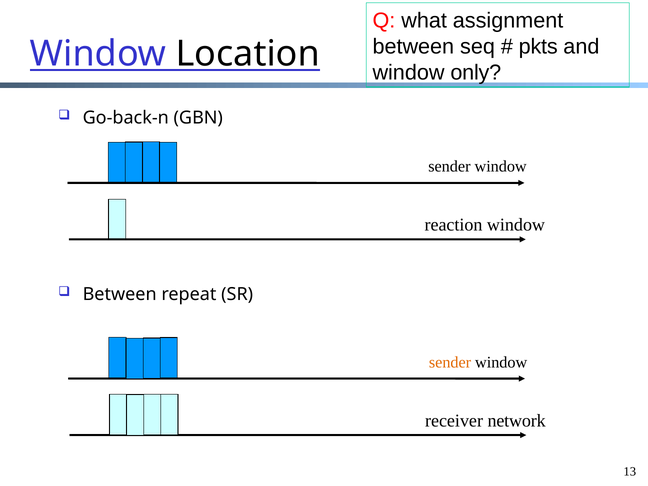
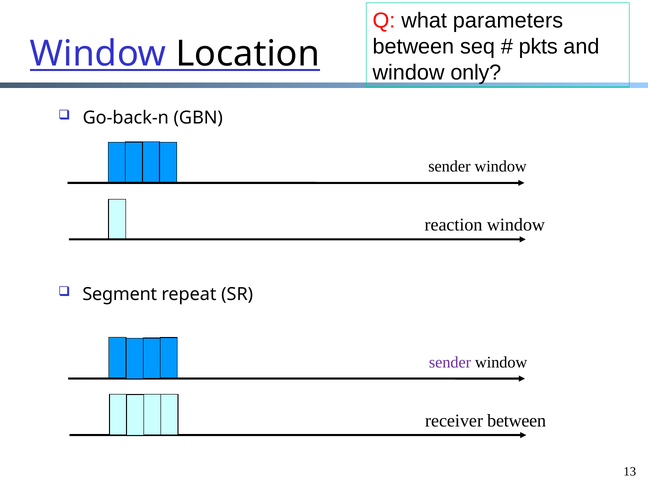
assignment: assignment -> parameters (508, 21)
Between: Between -> Segment (120, 294)
sender colour: orange -> purple (450, 362)
receiver network: network -> between (517, 421)
